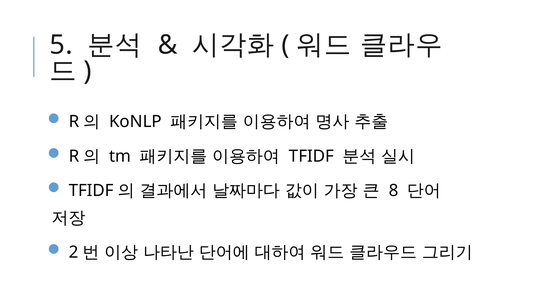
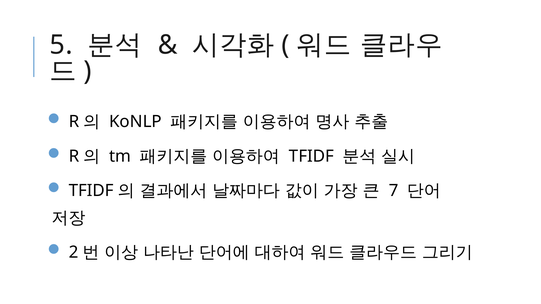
8: 8 -> 7 (394, 191)
